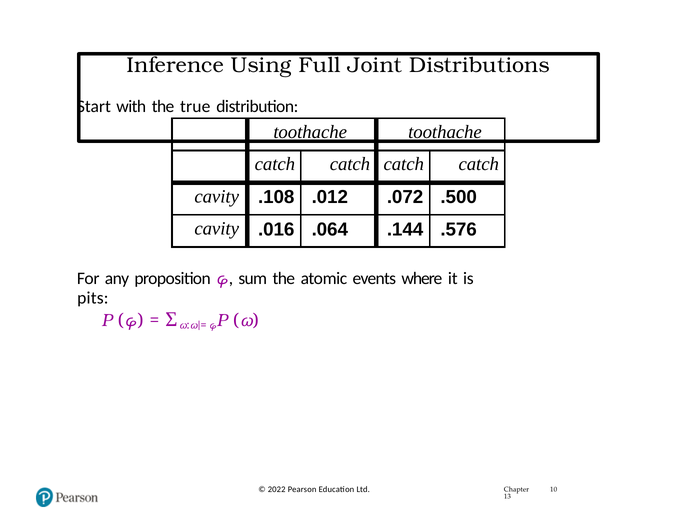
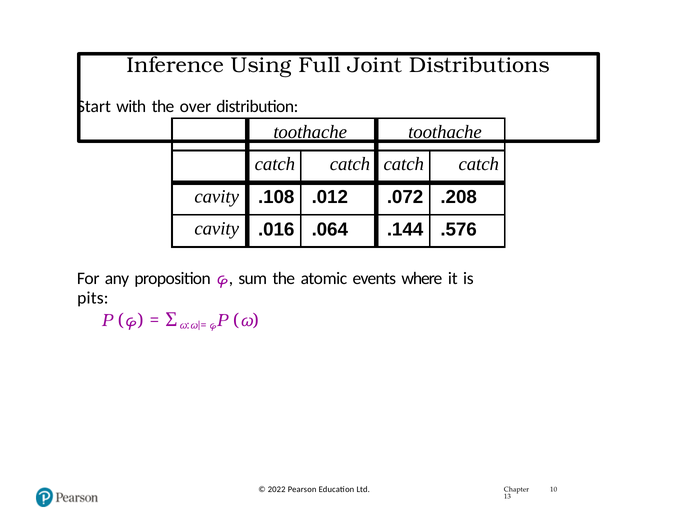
true: true -> over (195, 107)
.500: .500 -> .208 (459, 197)
